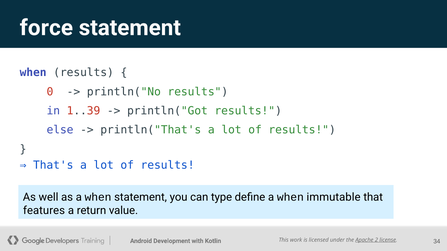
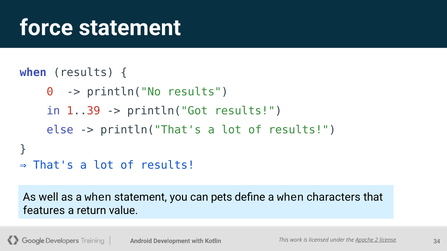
type: type -> pets (222, 197)
immutable: immutable -> characters (334, 197)
